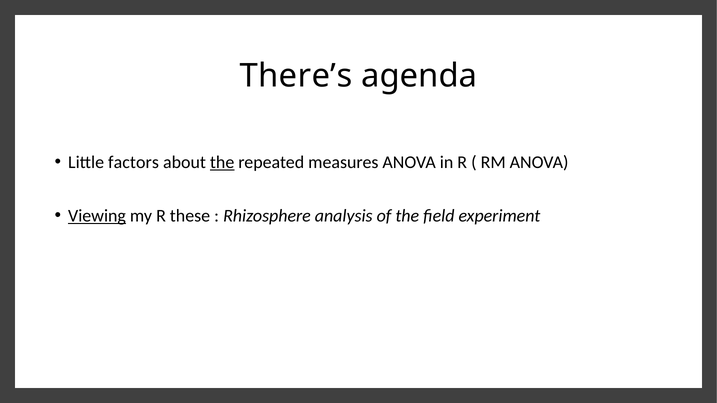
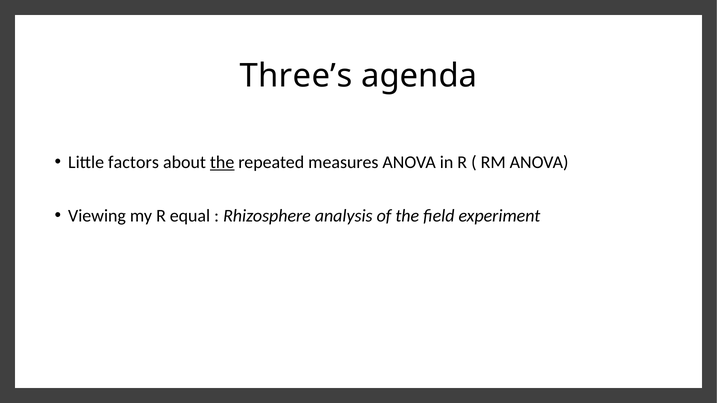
There’s: There’s -> Three’s (296, 76)
Viewing underline: present -> none (97, 216)
these: these -> equal (190, 216)
